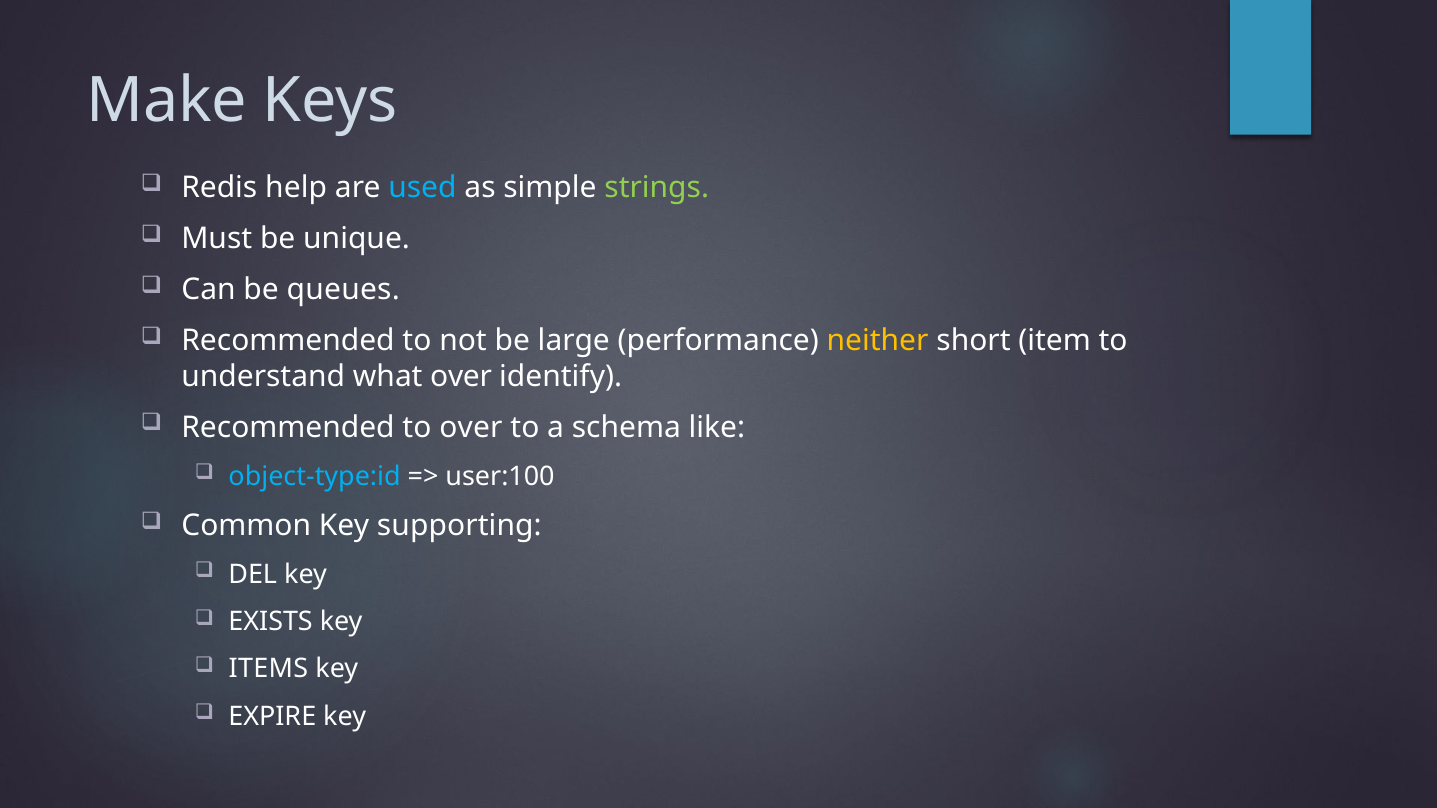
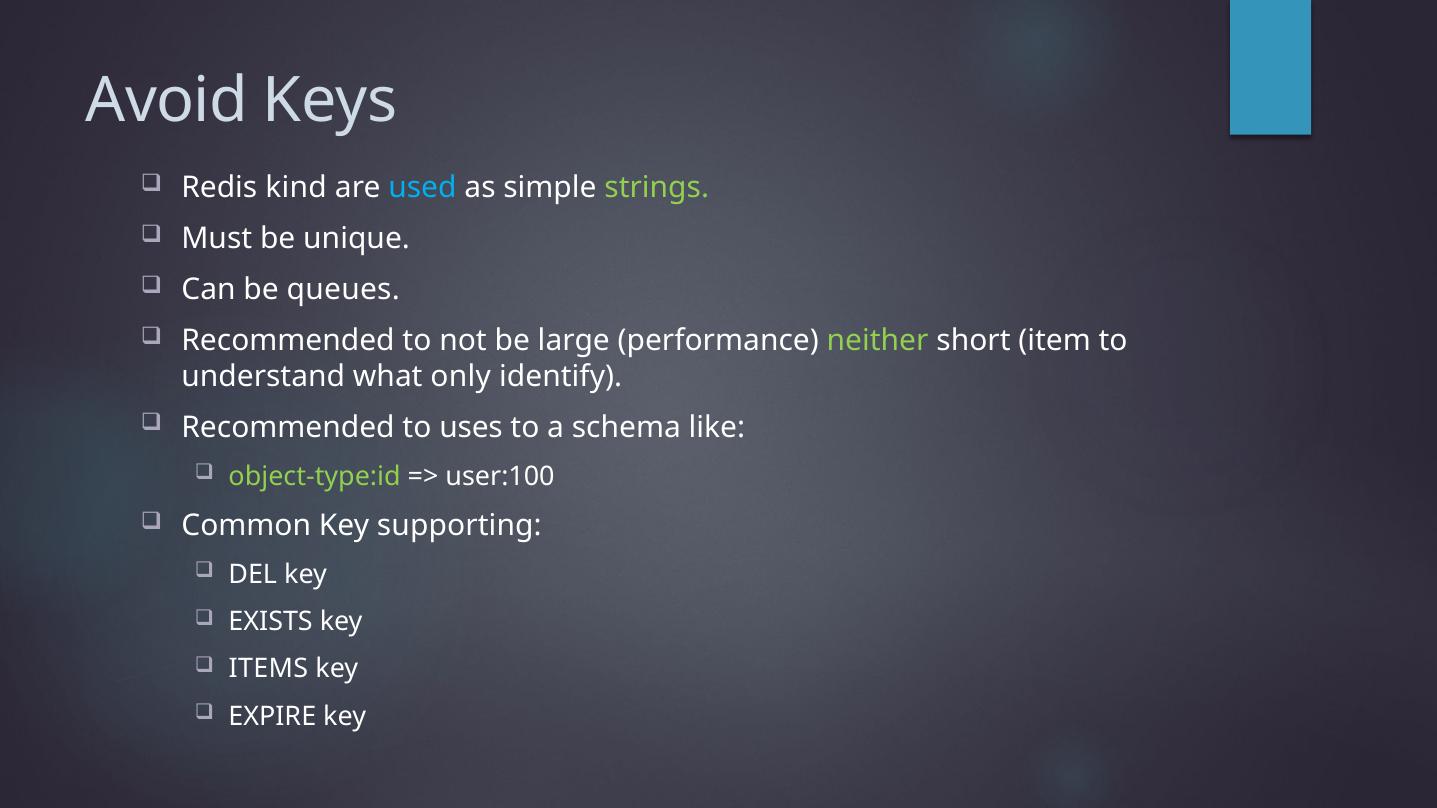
Make: Make -> Avoid (167, 101)
help: help -> kind (296, 188)
neither colour: yellow -> light green (878, 341)
what over: over -> only (461, 377)
to over: over -> uses (471, 428)
object-type:id colour: light blue -> light green (315, 477)
